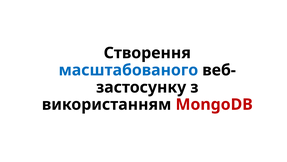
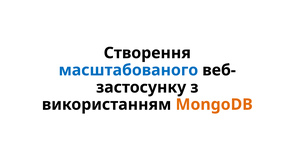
MongoDB colour: red -> orange (214, 104)
